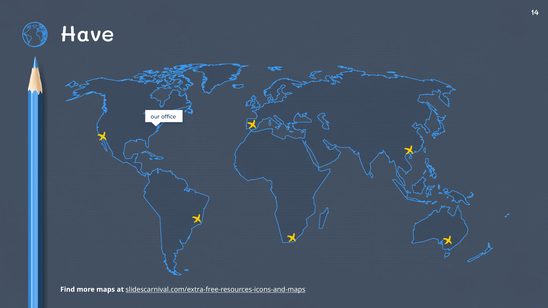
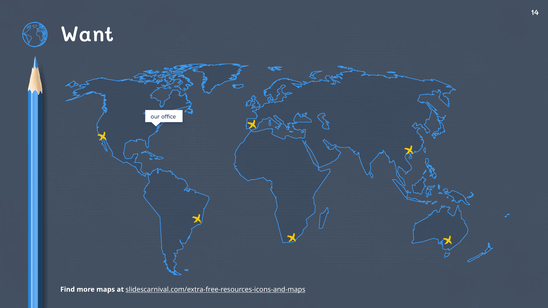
Have: Have -> Want (87, 34)
